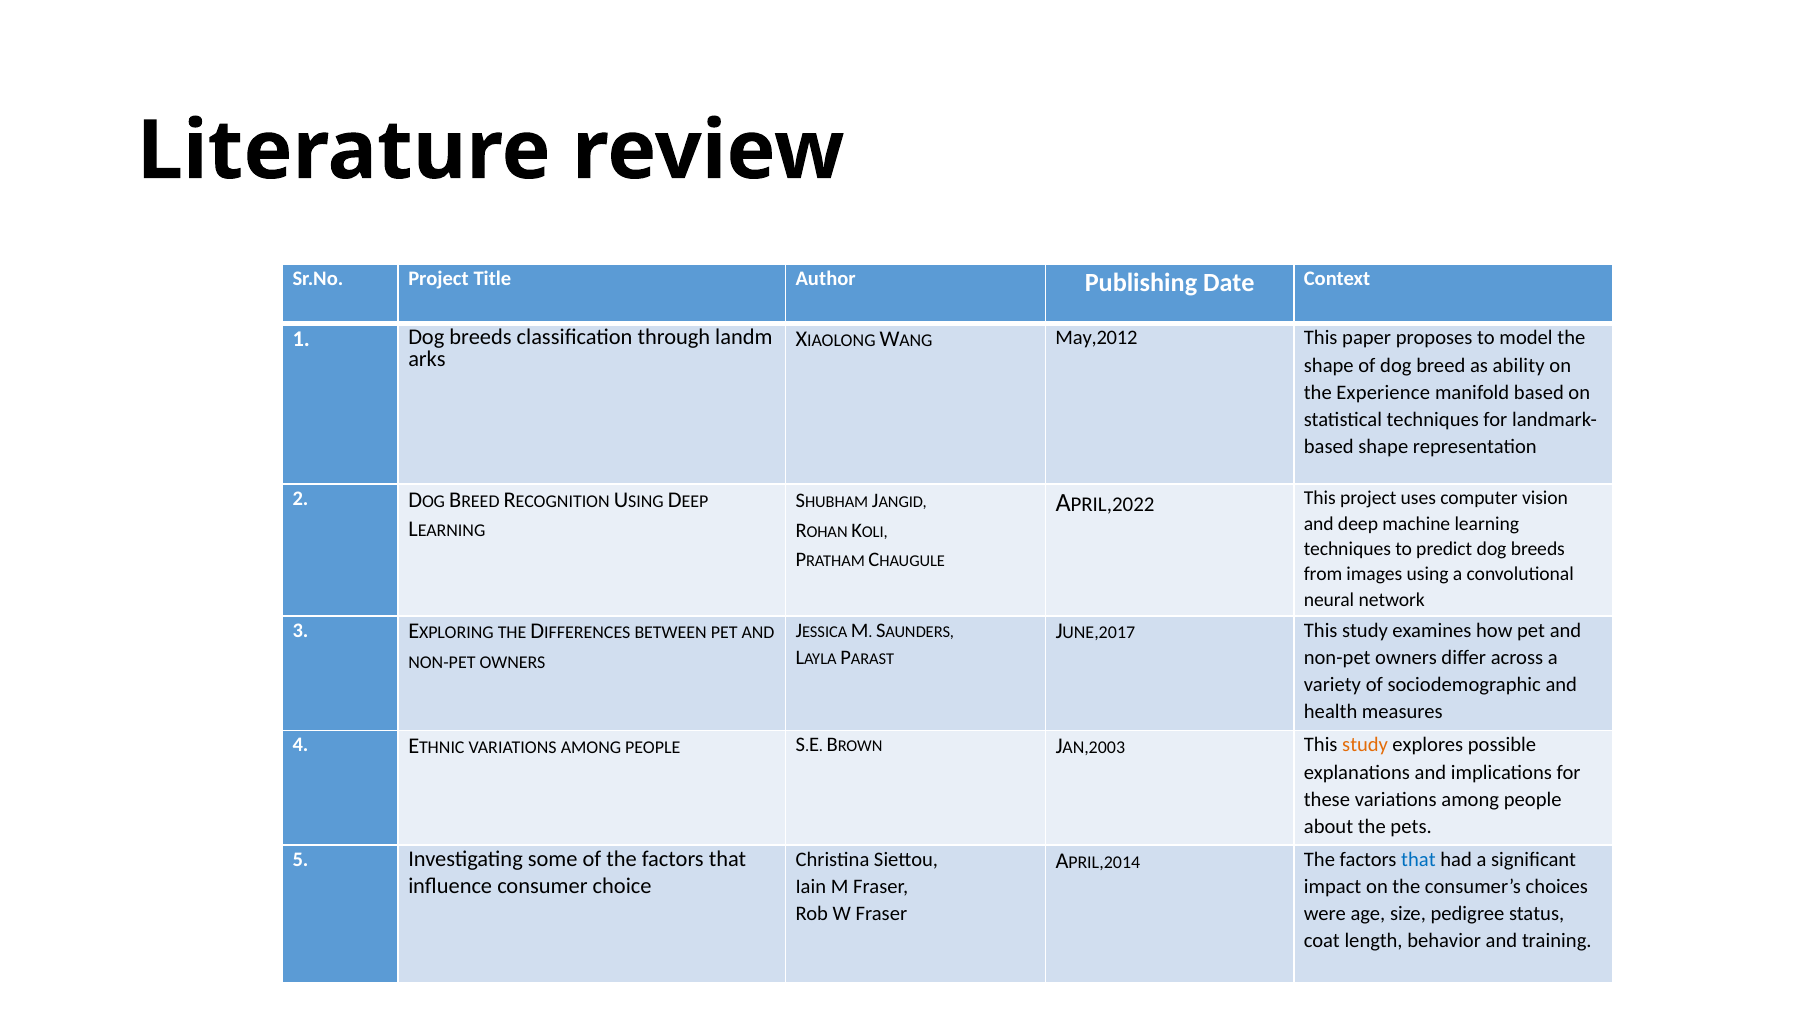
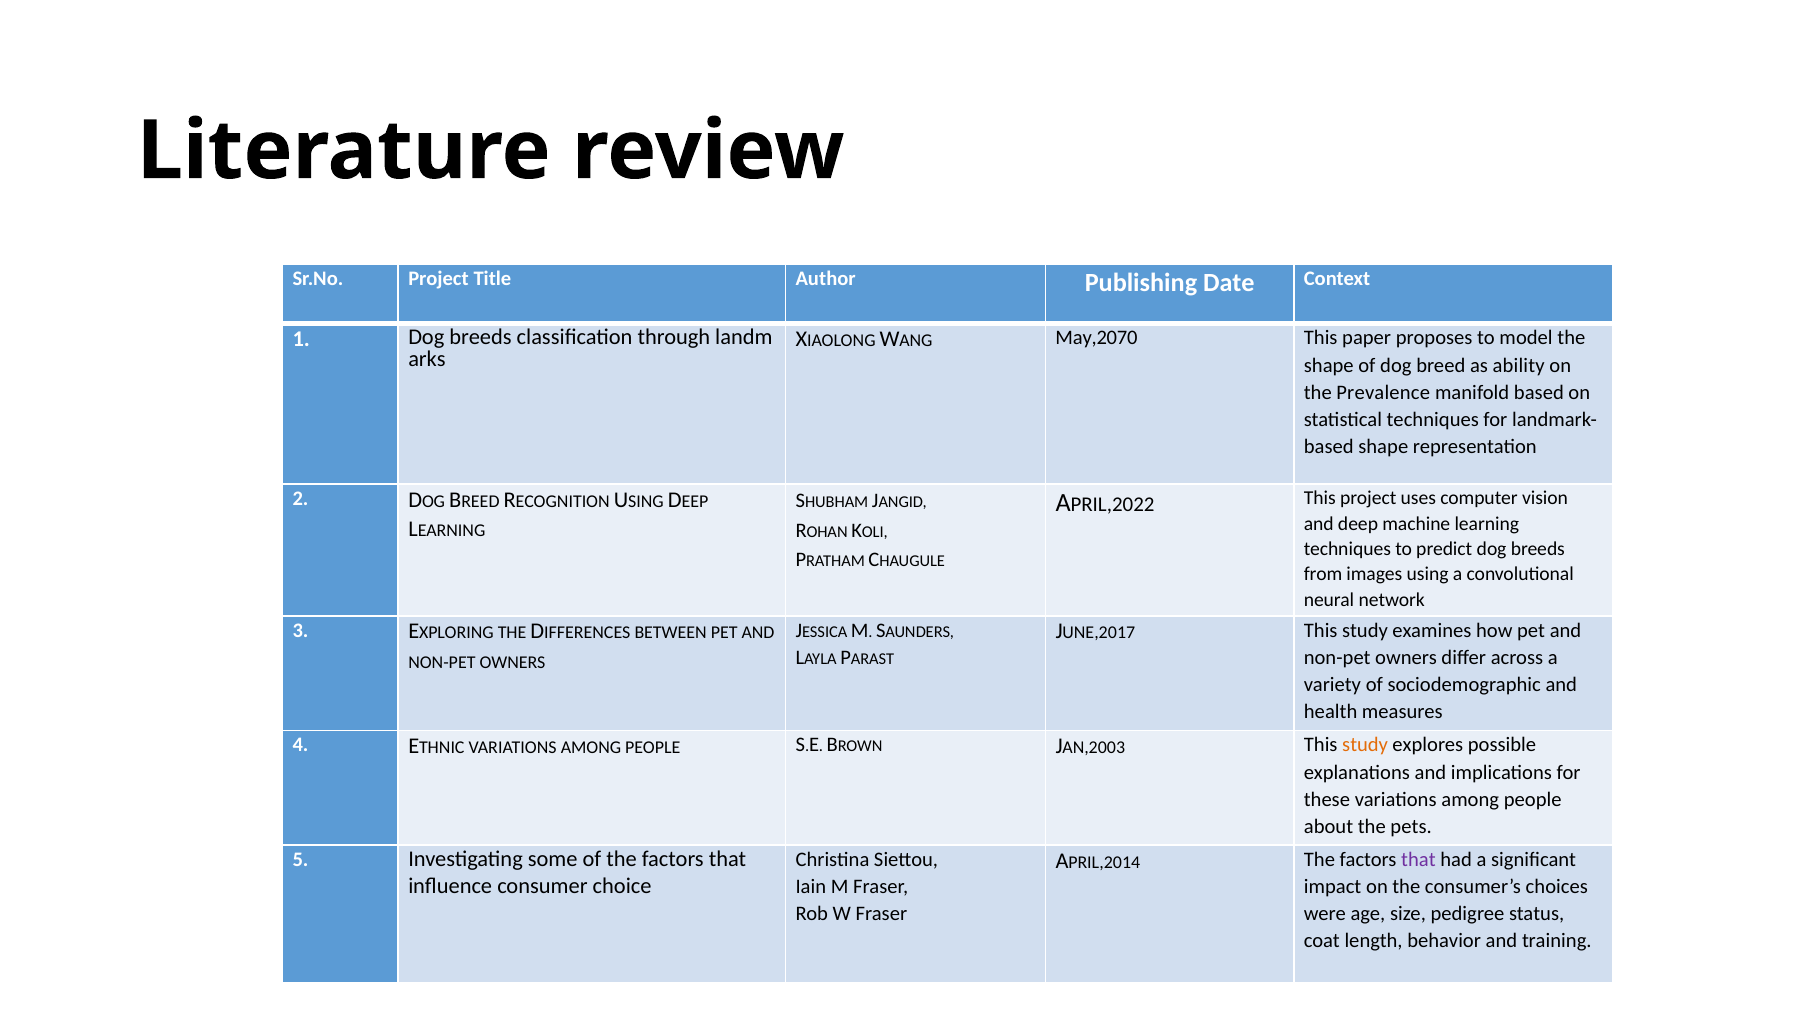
May,2012: May,2012 -> May,2070 (1097, 338)
Experience: Experience -> Prevalence (1383, 392)
that colour: blue -> purple (1418, 859)
